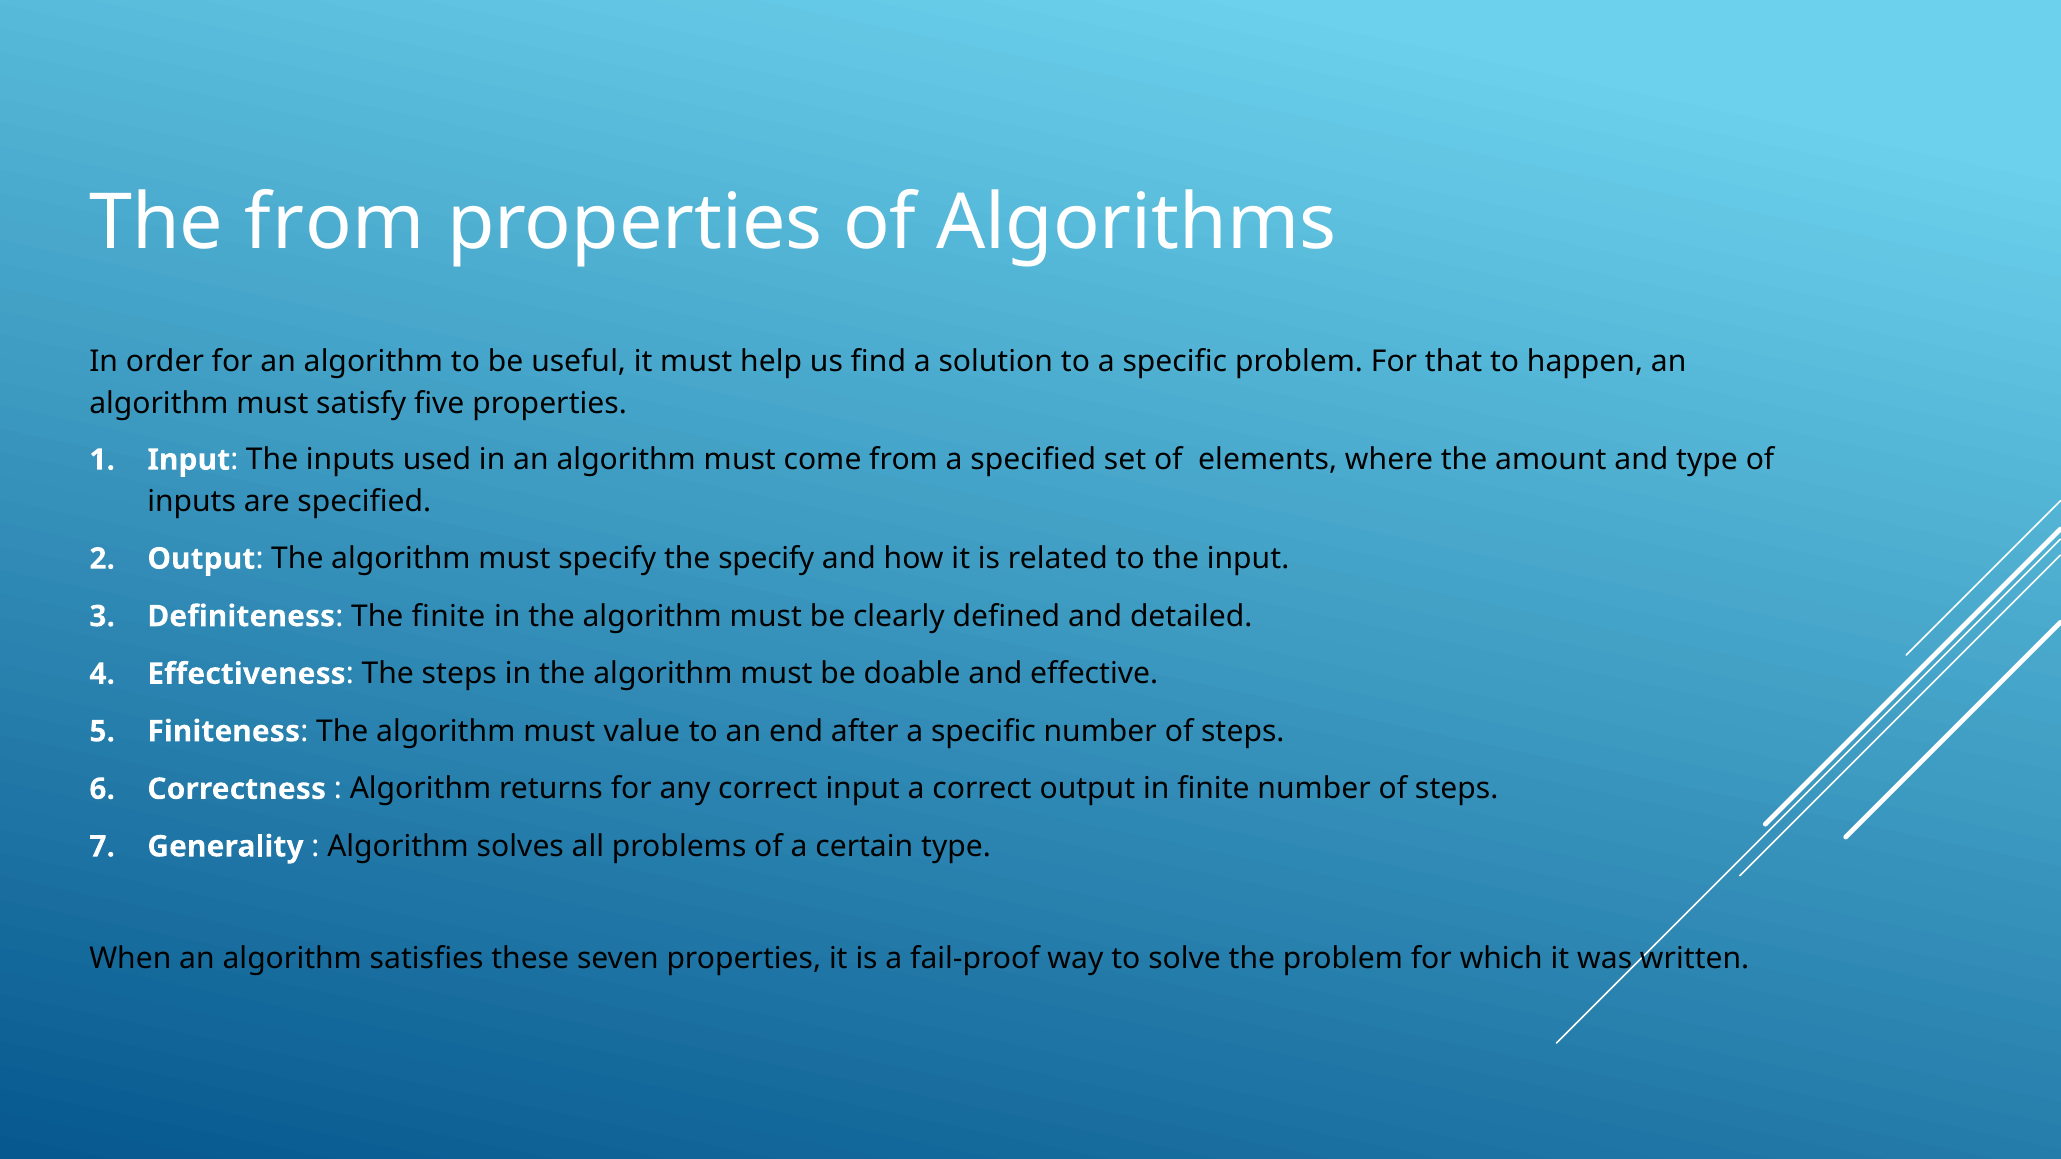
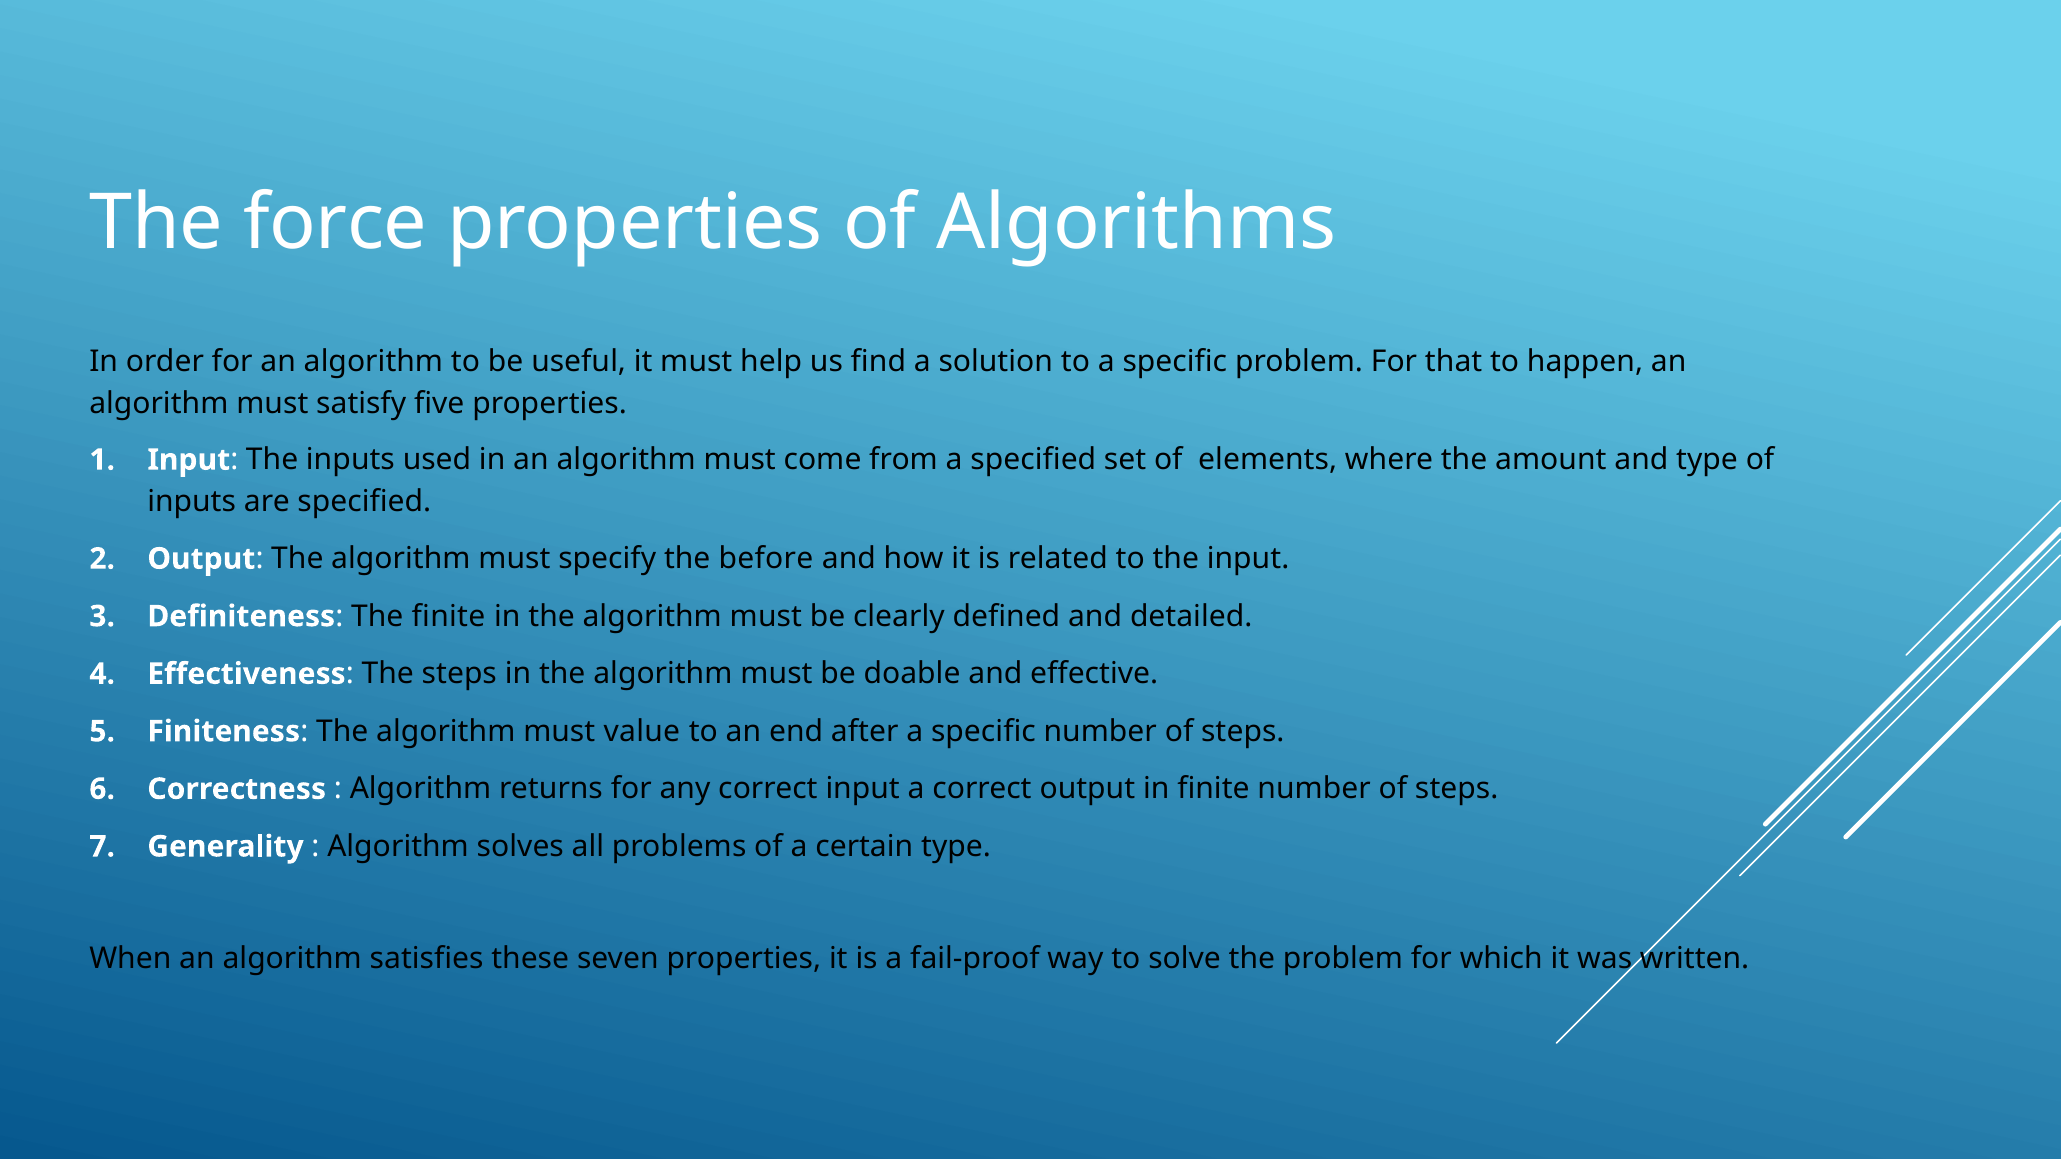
The from: from -> force (336, 223)
the specify: specify -> before (766, 559)
